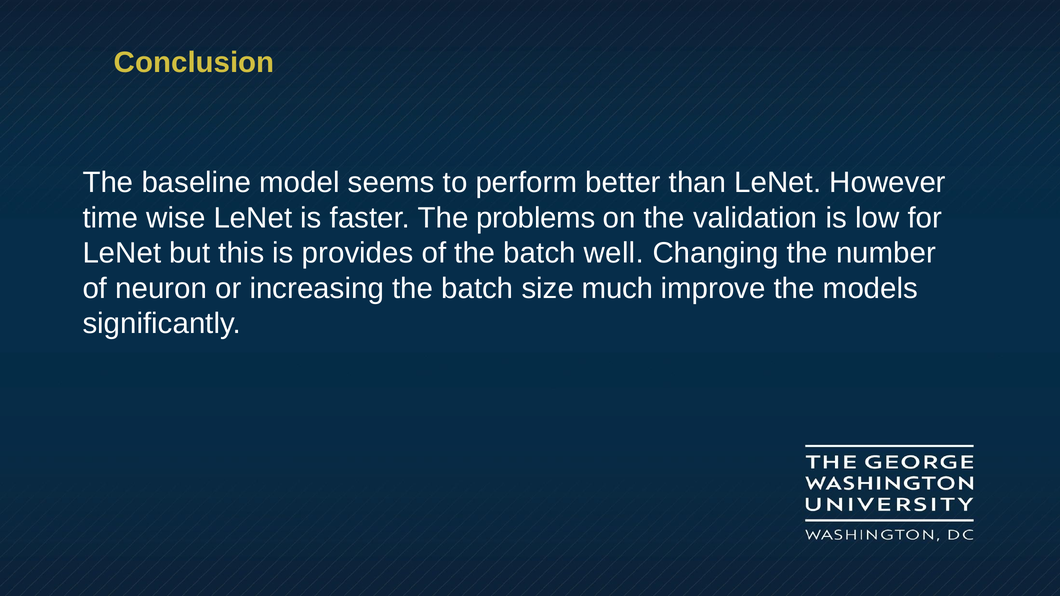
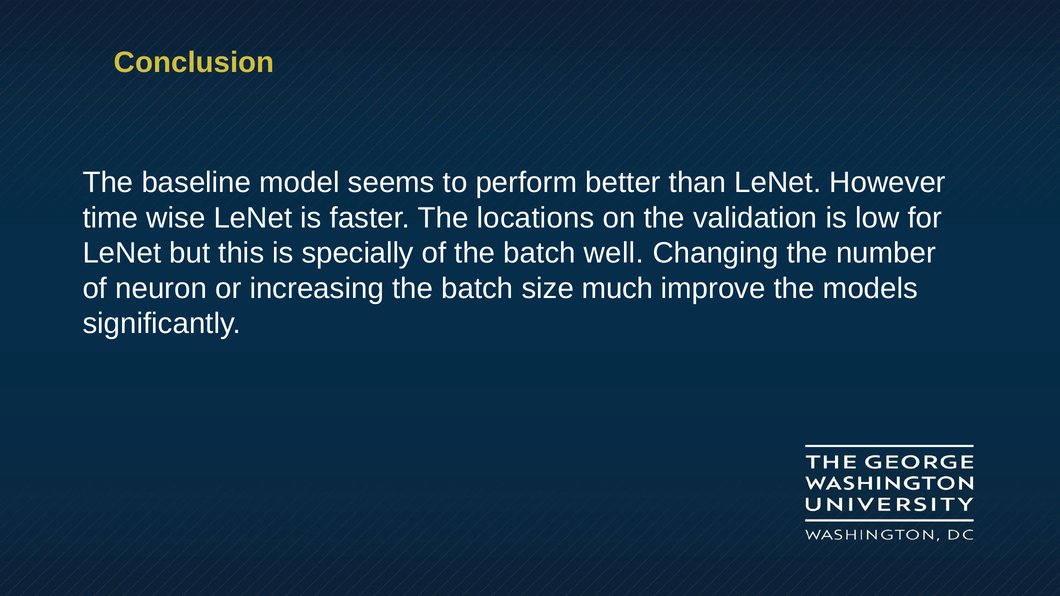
problems: problems -> locations (536, 218)
provides: provides -> specially (358, 253)
